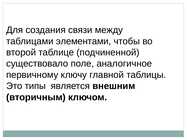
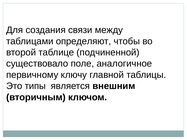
элементами: элементами -> определяют (84, 41)
